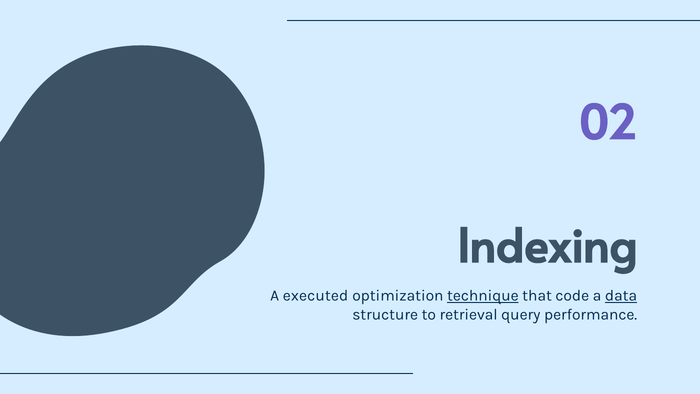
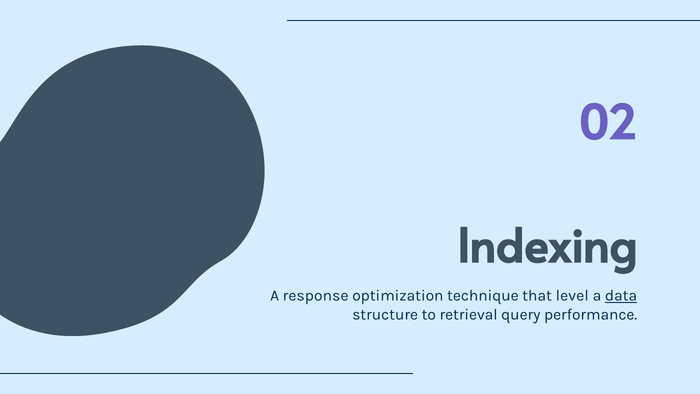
executed: executed -> response (316, 296)
technique underline: present -> none (483, 296)
code: code -> level (572, 296)
